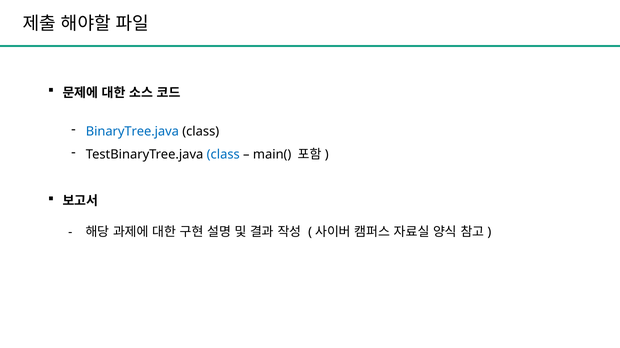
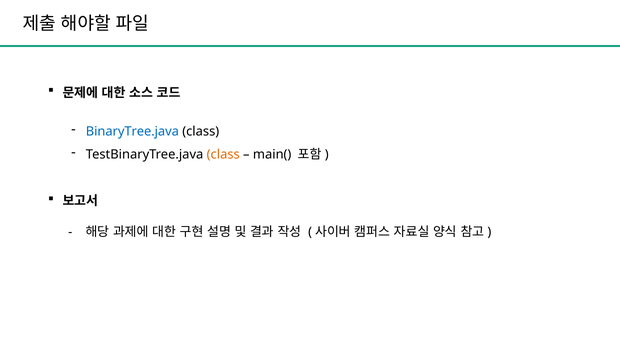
class colour: blue -> orange (223, 155)
